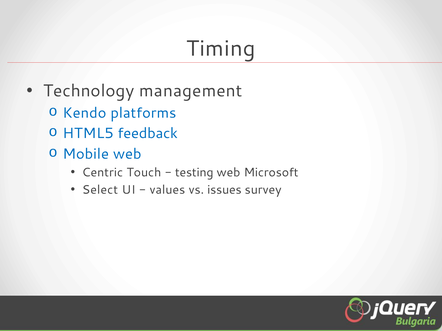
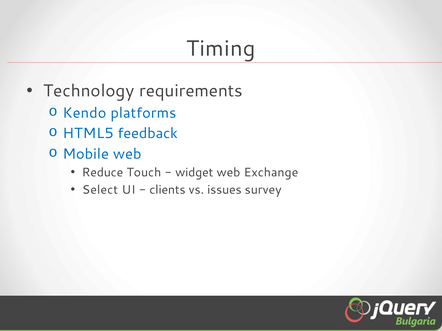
management: management -> requirements (191, 91)
Centric: Centric -> Reduce (103, 173)
testing: testing -> widget (194, 173)
Microsoft: Microsoft -> Exchange (271, 173)
values: values -> clients (167, 190)
